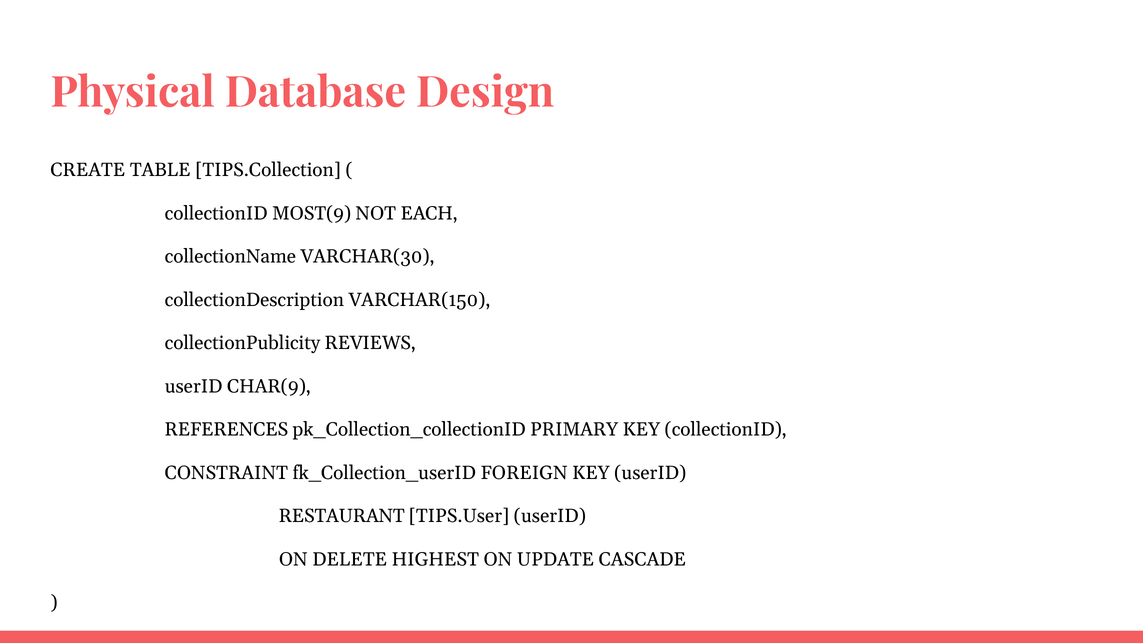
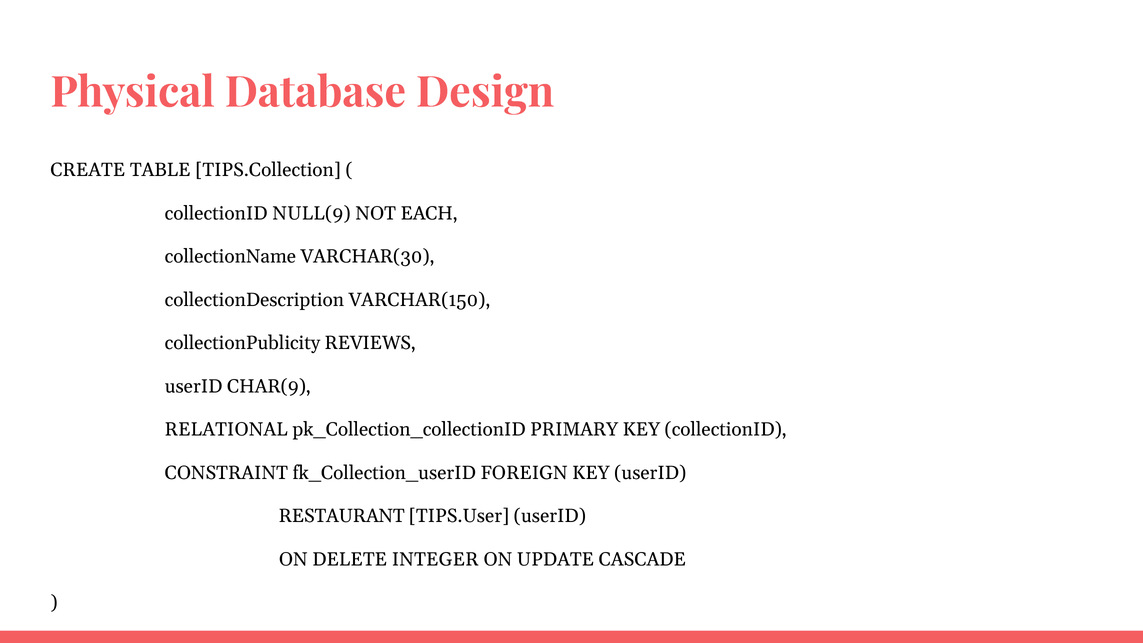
MOST(9: MOST(9 -> NULL(9 (311, 213)
REFERENCES: REFERENCES -> RELATIONAL (226, 430)
HIGHEST: HIGHEST -> INTEGER (435, 559)
